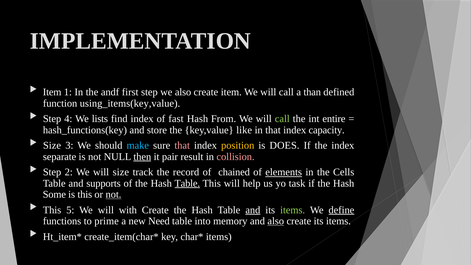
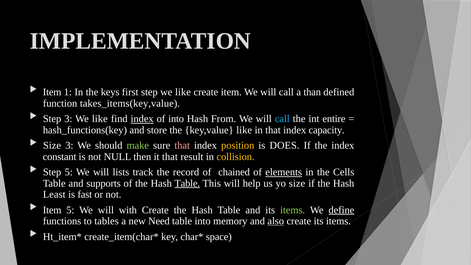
andf: andf -> keys (110, 92)
step we also: also -> like (183, 92)
using_items(key,value: using_items(key,value -> takes_items(key,value (130, 103)
Step 4: 4 -> 3 (68, 119)
lists: lists -> like (100, 119)
index underline: none -> present (142, 119)
of fast: fast -> into (176, 119)
call colour: light green -> light blue (282, 119)
make colour: light blue -> light green (138, 145)
separate: separate -> constant (60, 157)
then underline: present -> none (142, 157)
it pair: pair -> that (170, 157)
collision colour: pink -> yellow (236, 157)
Step 2: 2 -> 5 (69, 172)
will size: size -> lists (121, 172)
yo task: task -> size (297, 183)
Some: Some -> Least (54, 194)
is this: this -> fast (85, 194)
not underline: present -> none (113, 194)
This: This -> Item (52, 210)
and underline: present -> none (253, 210)
prime: prime -> tables (107, 221)
items: items -> space (219, 237)
